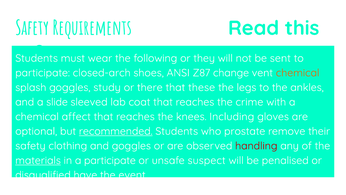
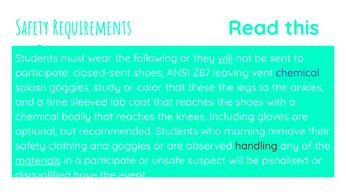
will underline: none -> present (225, 58)
closed-arch: closed-arch -> closed-sent (102, 73)
change: change -> leaving (231, 73)
chemical colour: orange -> purple (298, 73)
there: there -> color (150, 87)
slide: slide -> time (57, 102)
the crime: crime -> shoes (250, 102)
affect: affect -> bodily (76, 116)
recommended underline: present -> none (116, 131)
prostate: prostate -> morning (245, 131)
